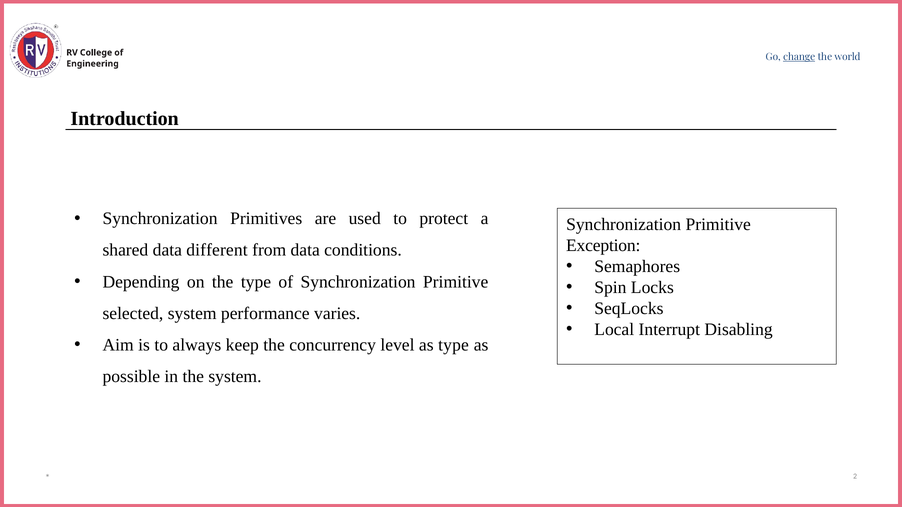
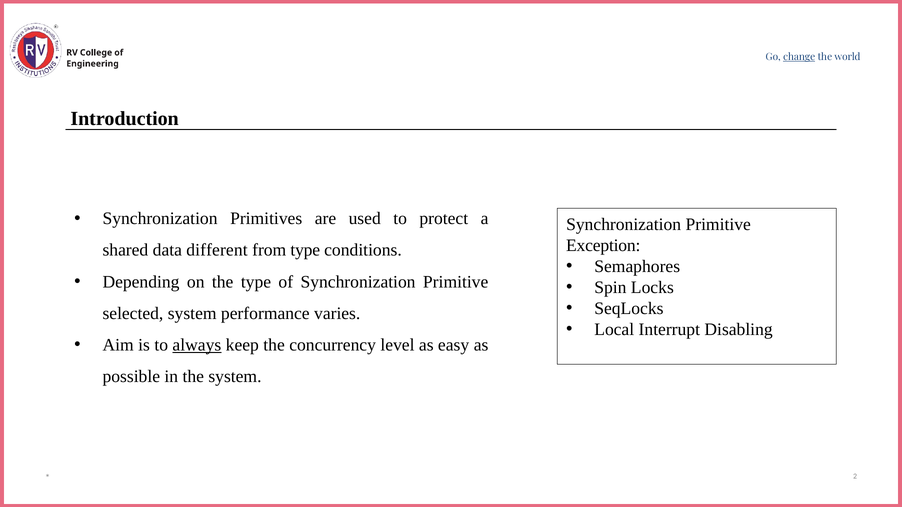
from data: data -> type (305, 250)
always underline: none -> present (197, 345)
as type: type -> easy (454, 345)
